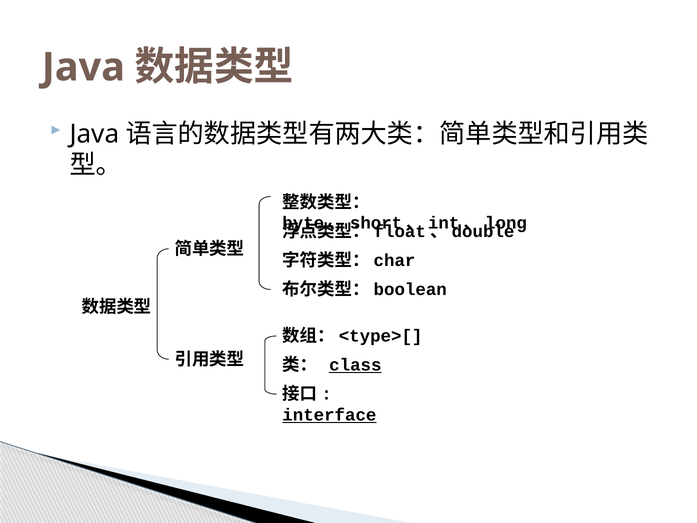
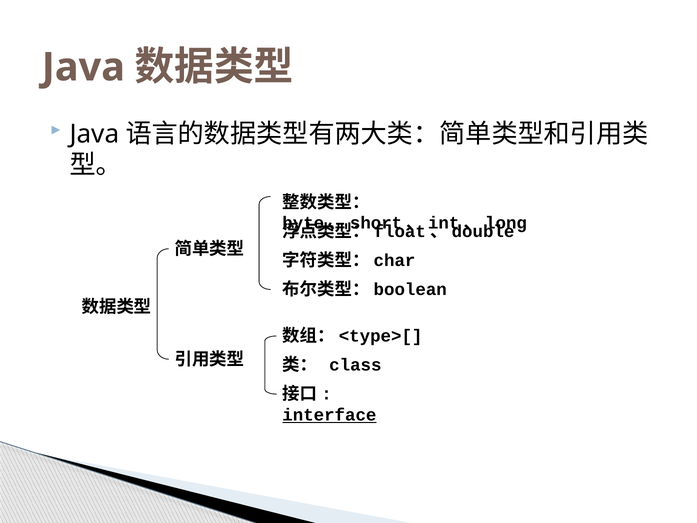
class underline: present -> none (355, 365)
